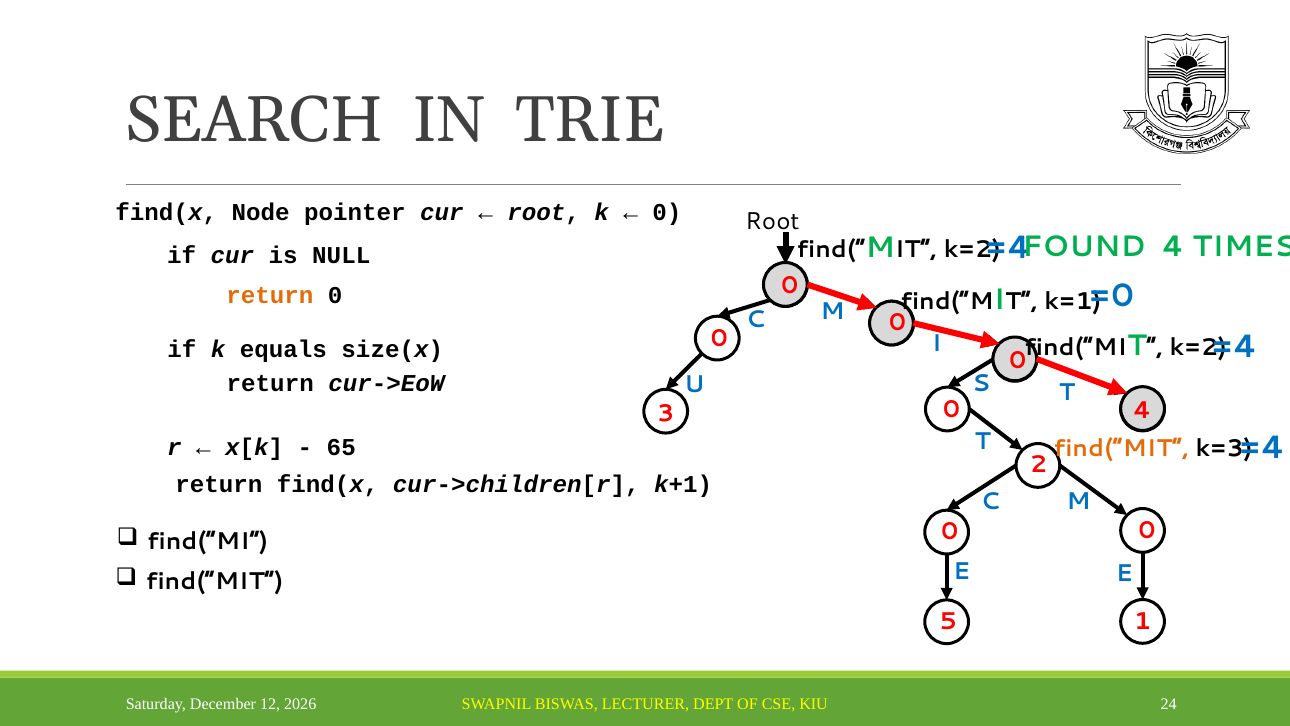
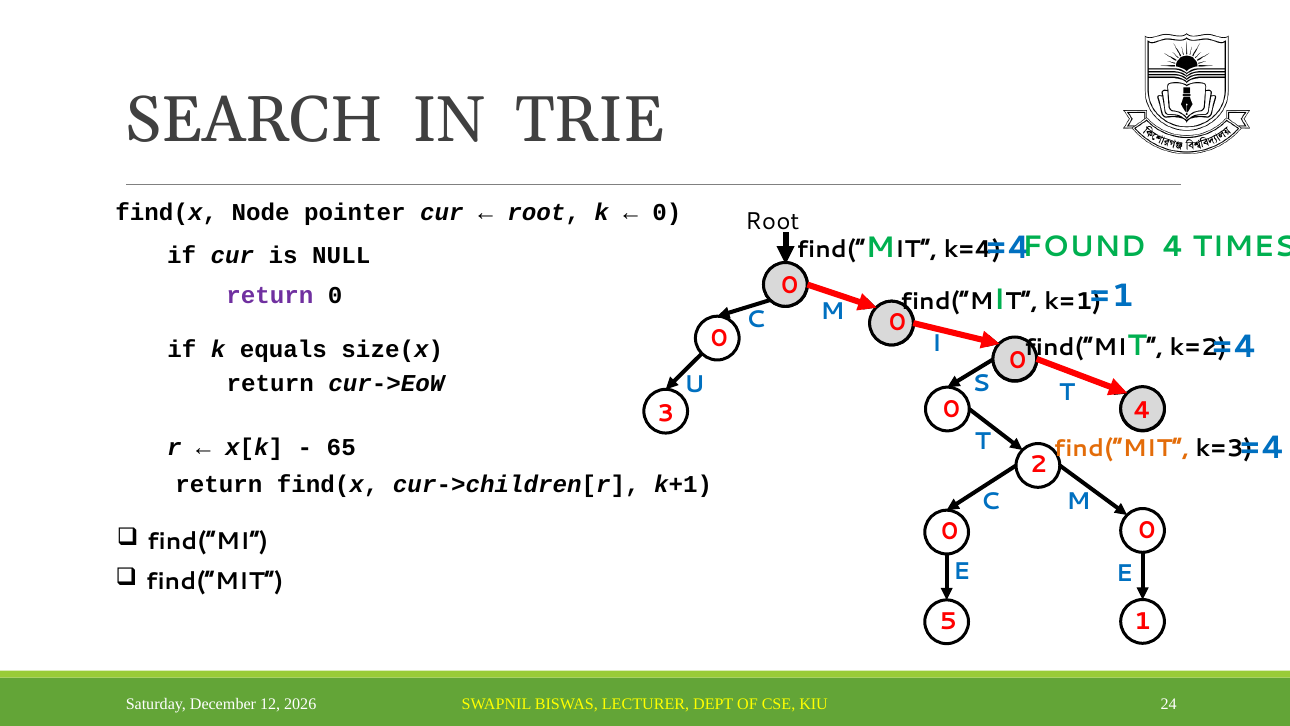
k=2: k=2 -> k=4 (972, 250)
=0: =0 -> =1 (1111, 296)
return colour: orange -> purple (270, 296)
